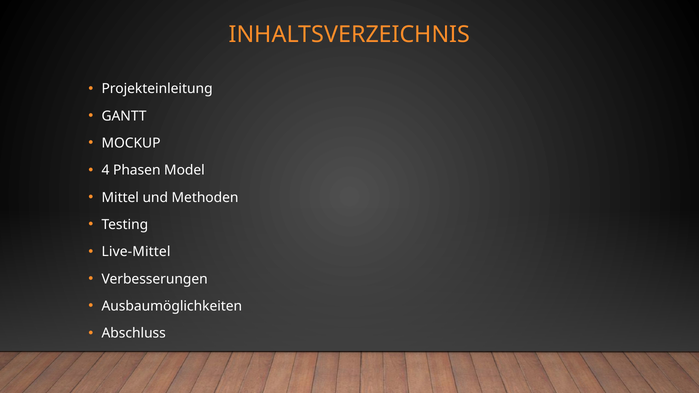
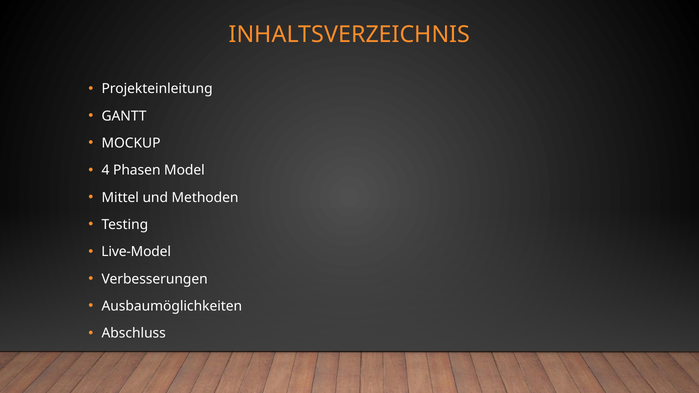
Live-Mittel: Live-Mittel -> Live-Model (136, 252)
